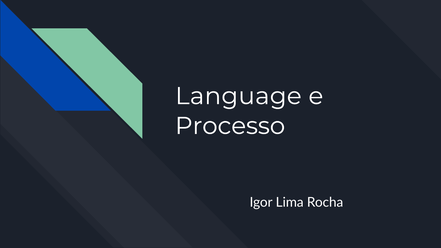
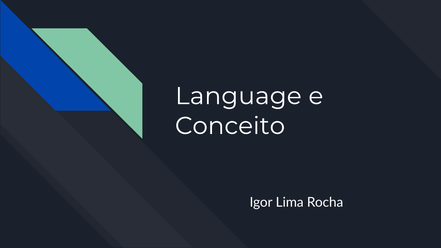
Processo: Processo -> Conceito (230, 126)
